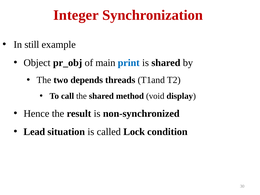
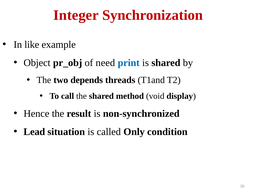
still: still -> like (32, 45)
main: main -> need (105, 63)
Lock: Lock -> Only (134, 132)
